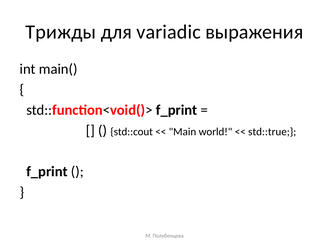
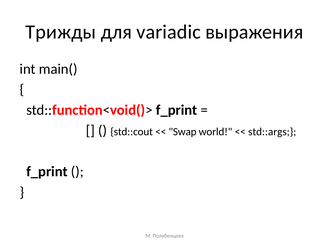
Main: Main -> Swap (183, 132)
std::true: std::true -> std::args (272, 132)
